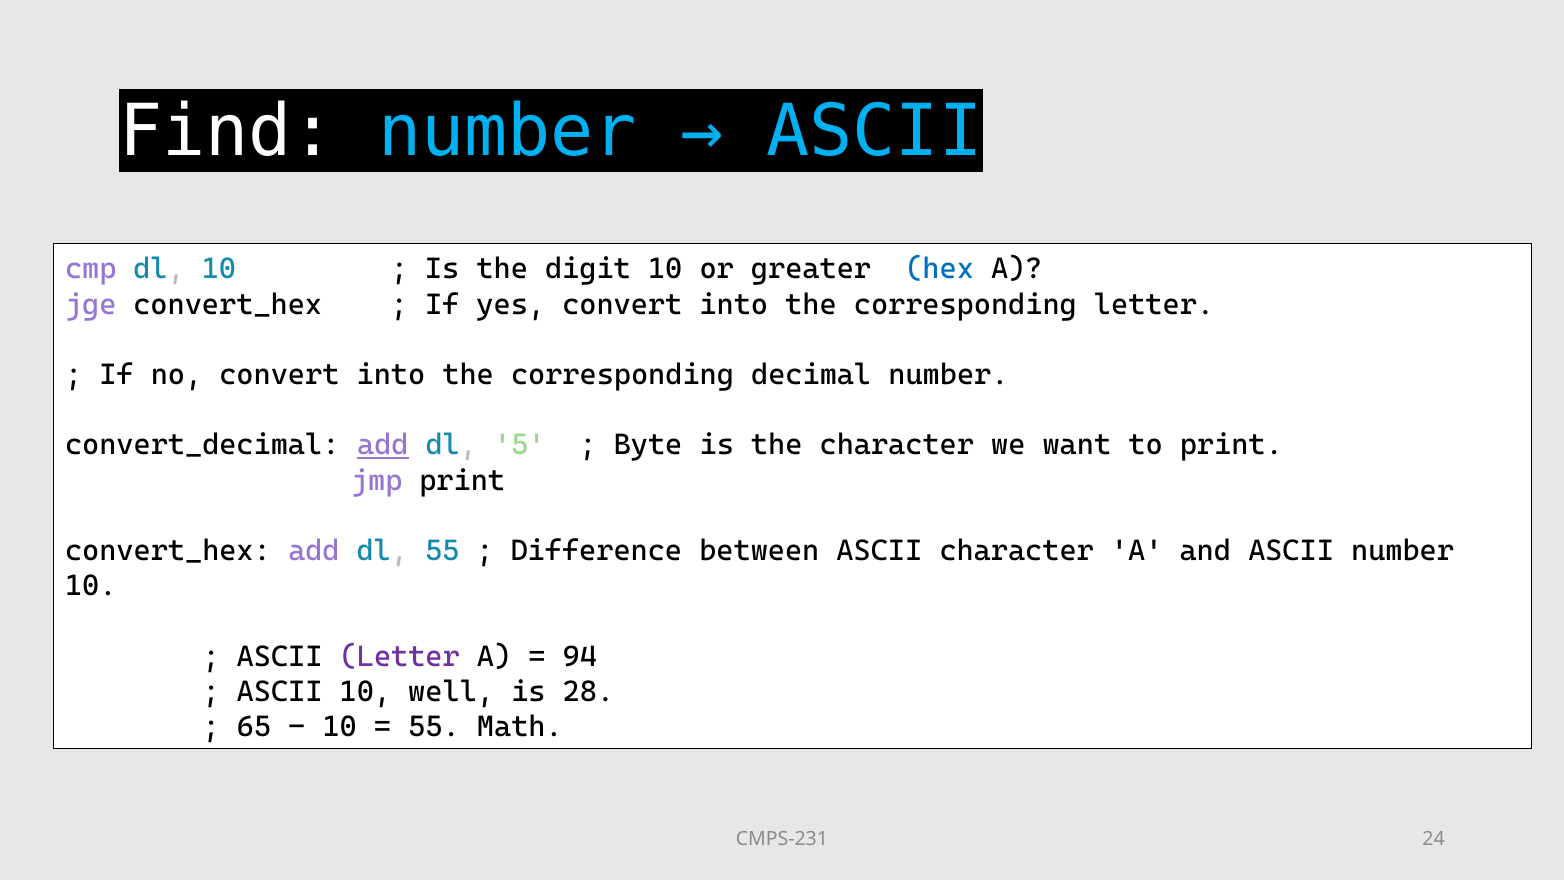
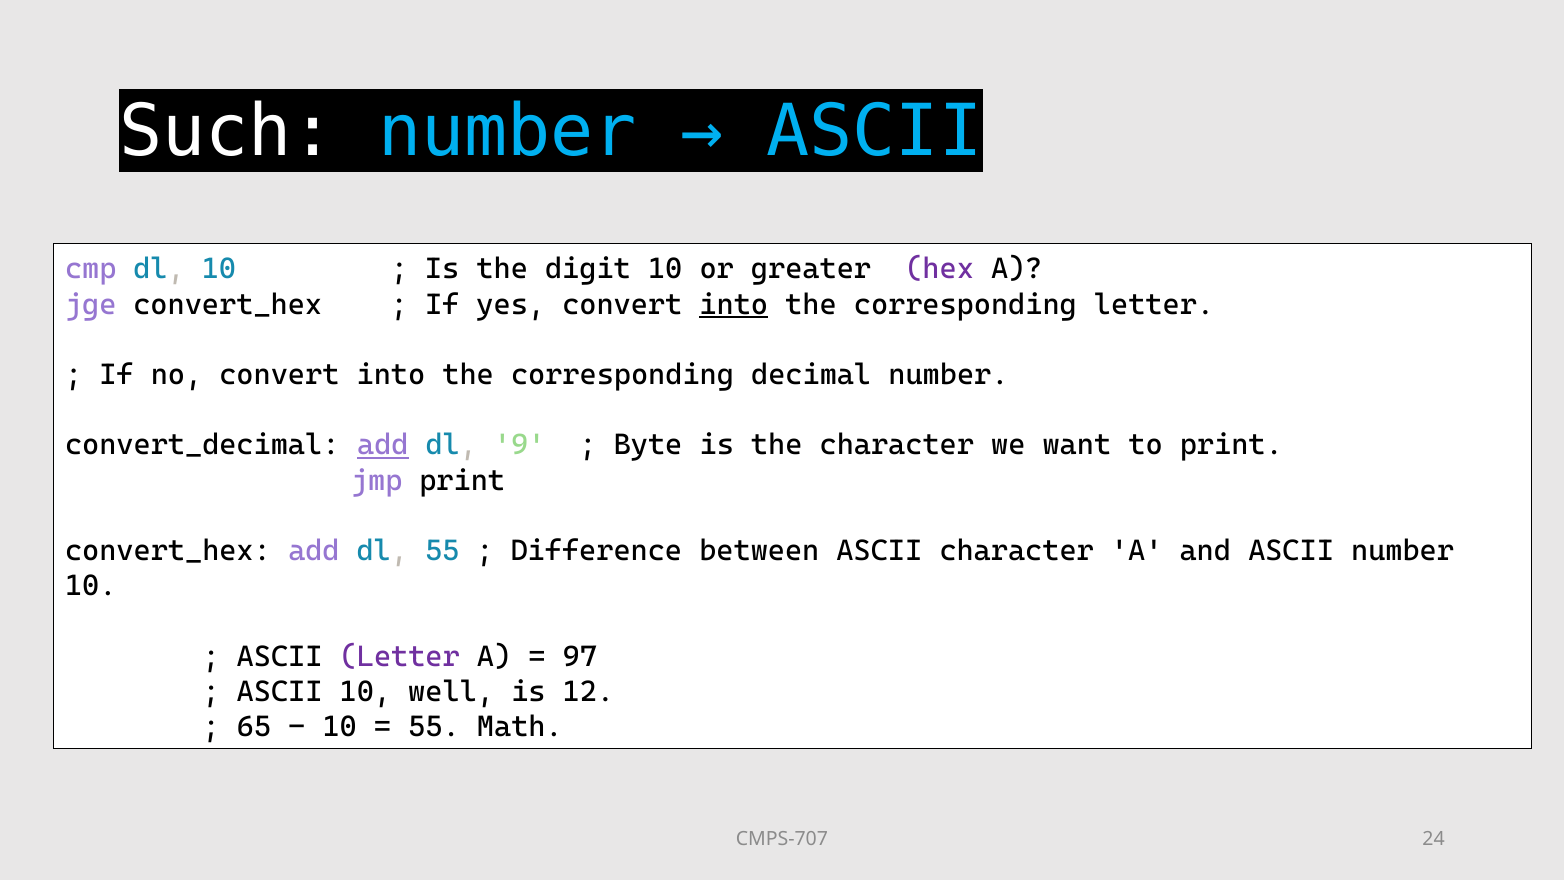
Find: Find -> Such (227, 131)
hex colour: blue -> purple (940, 269)
into underline: none -> present (734, 304)
5: 5 -> 9 (520, 445)
94: 94 -> 97 (580, 656)
28: 28 -> 12 (588, 691)
CMPS-231: CMPS-231 -> CMPS-707 (782, 839)
